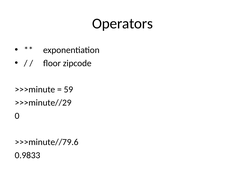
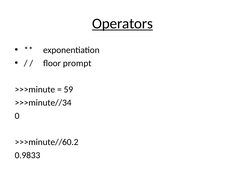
Operators underline: none -> present (123, 24)
zipcode: zipcode -> prompt (77, 63)
>>>minute//29: >>>minute//29 -> >>>minute//34 (43, 103)
>>>minute//79.6: >>>minute//79.6 -> >>>minute//60.2 (47, 143)
